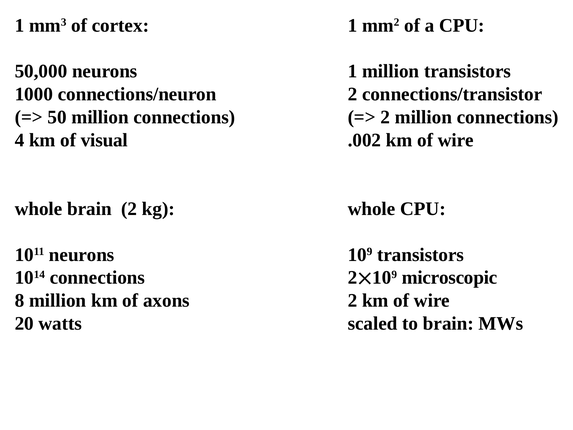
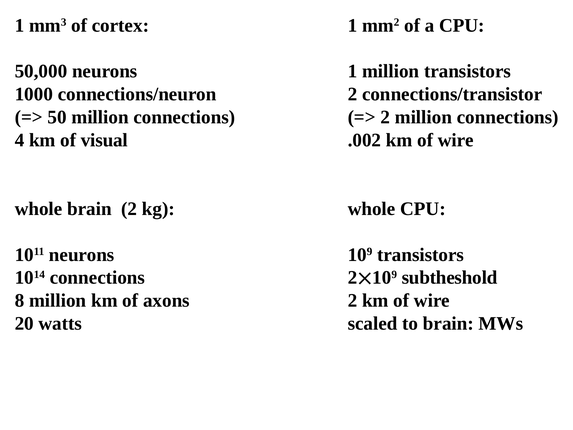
microscopic: microscopic -> subtheshold (450, 277)
